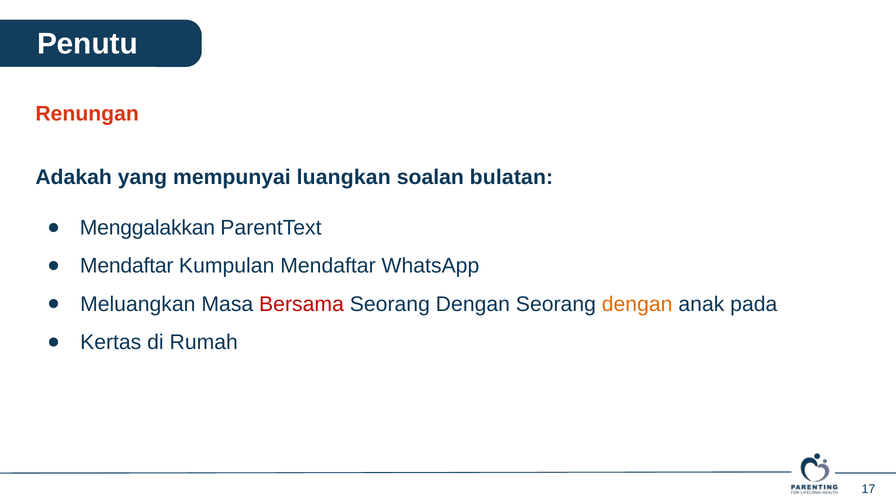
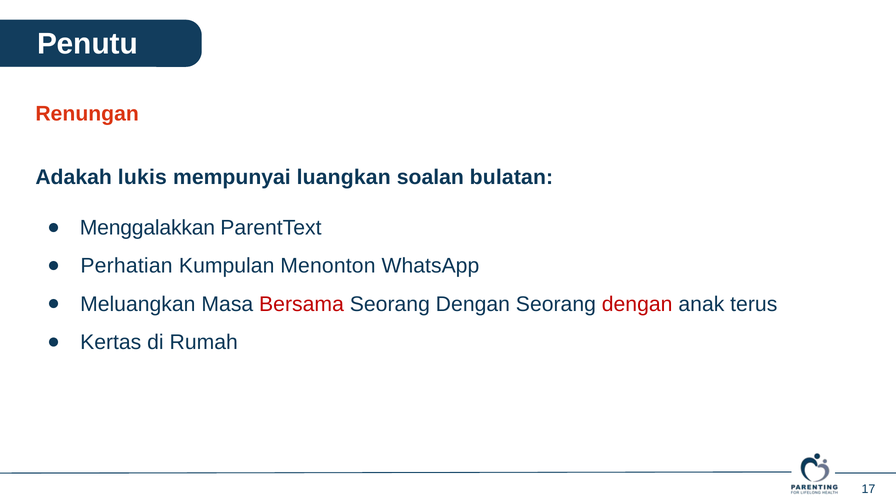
yang: yang -> lukis (142, 177)
Mendaftar: Mendaftar -> Perhatian (127, 266)
Kumpulan Mendaftar: Mendaftar -> Menonton (328, 266)
dengan colour: orange -> red (637, 304)
pada: pada -> terus (754, 304)
